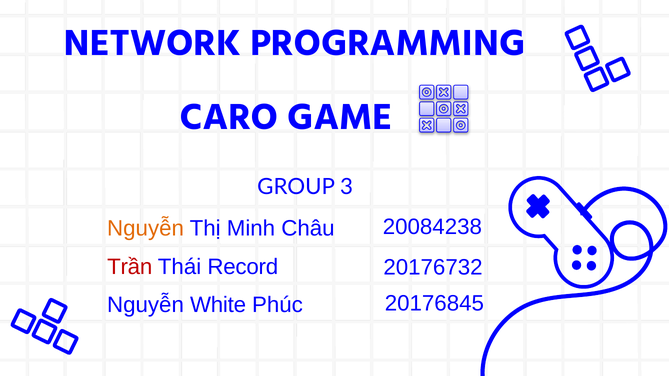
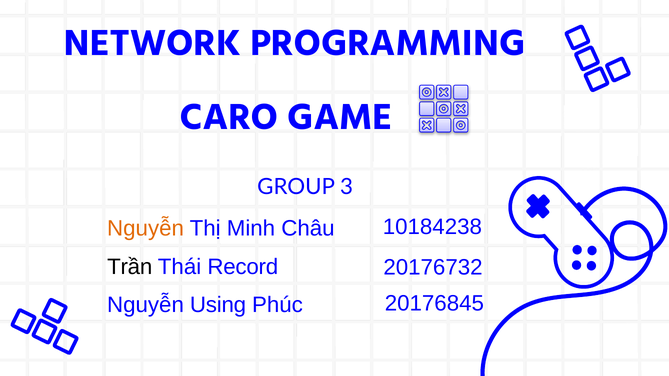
20084238: 20084238 -> 10184238 (432, 227)
Trần colour: red -> black (130, 267)
White: White -> Using (218, 305)
